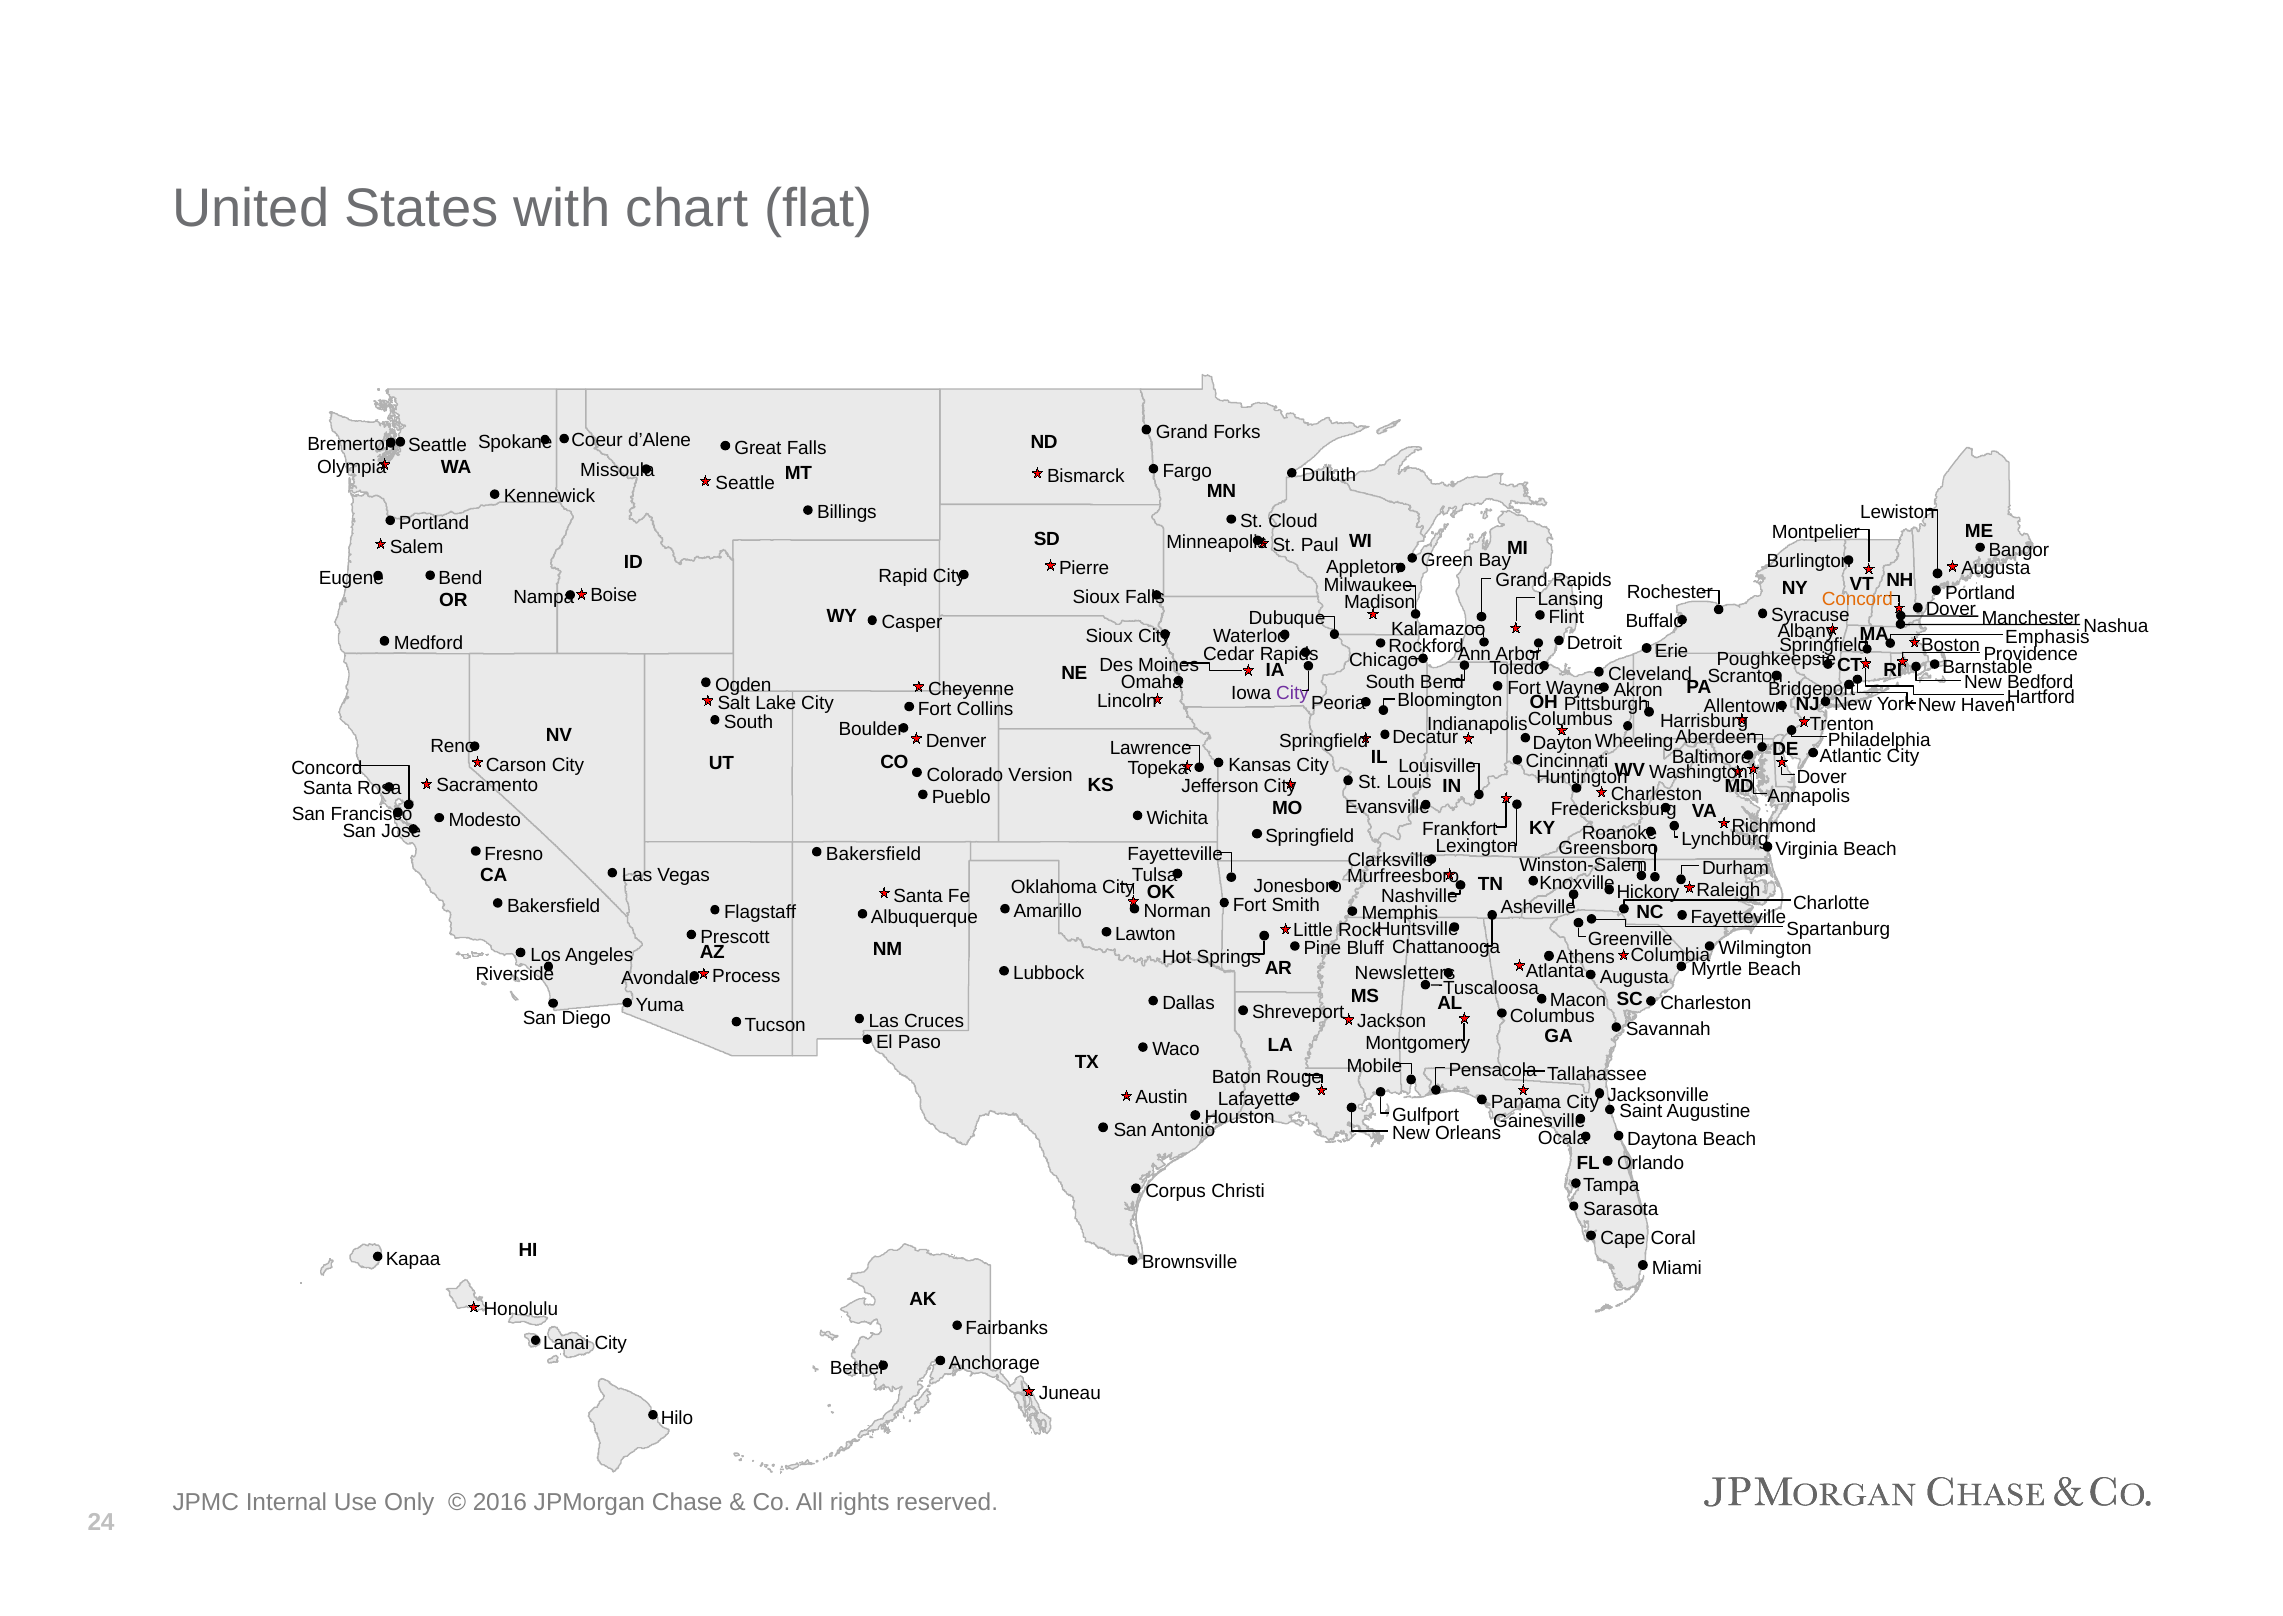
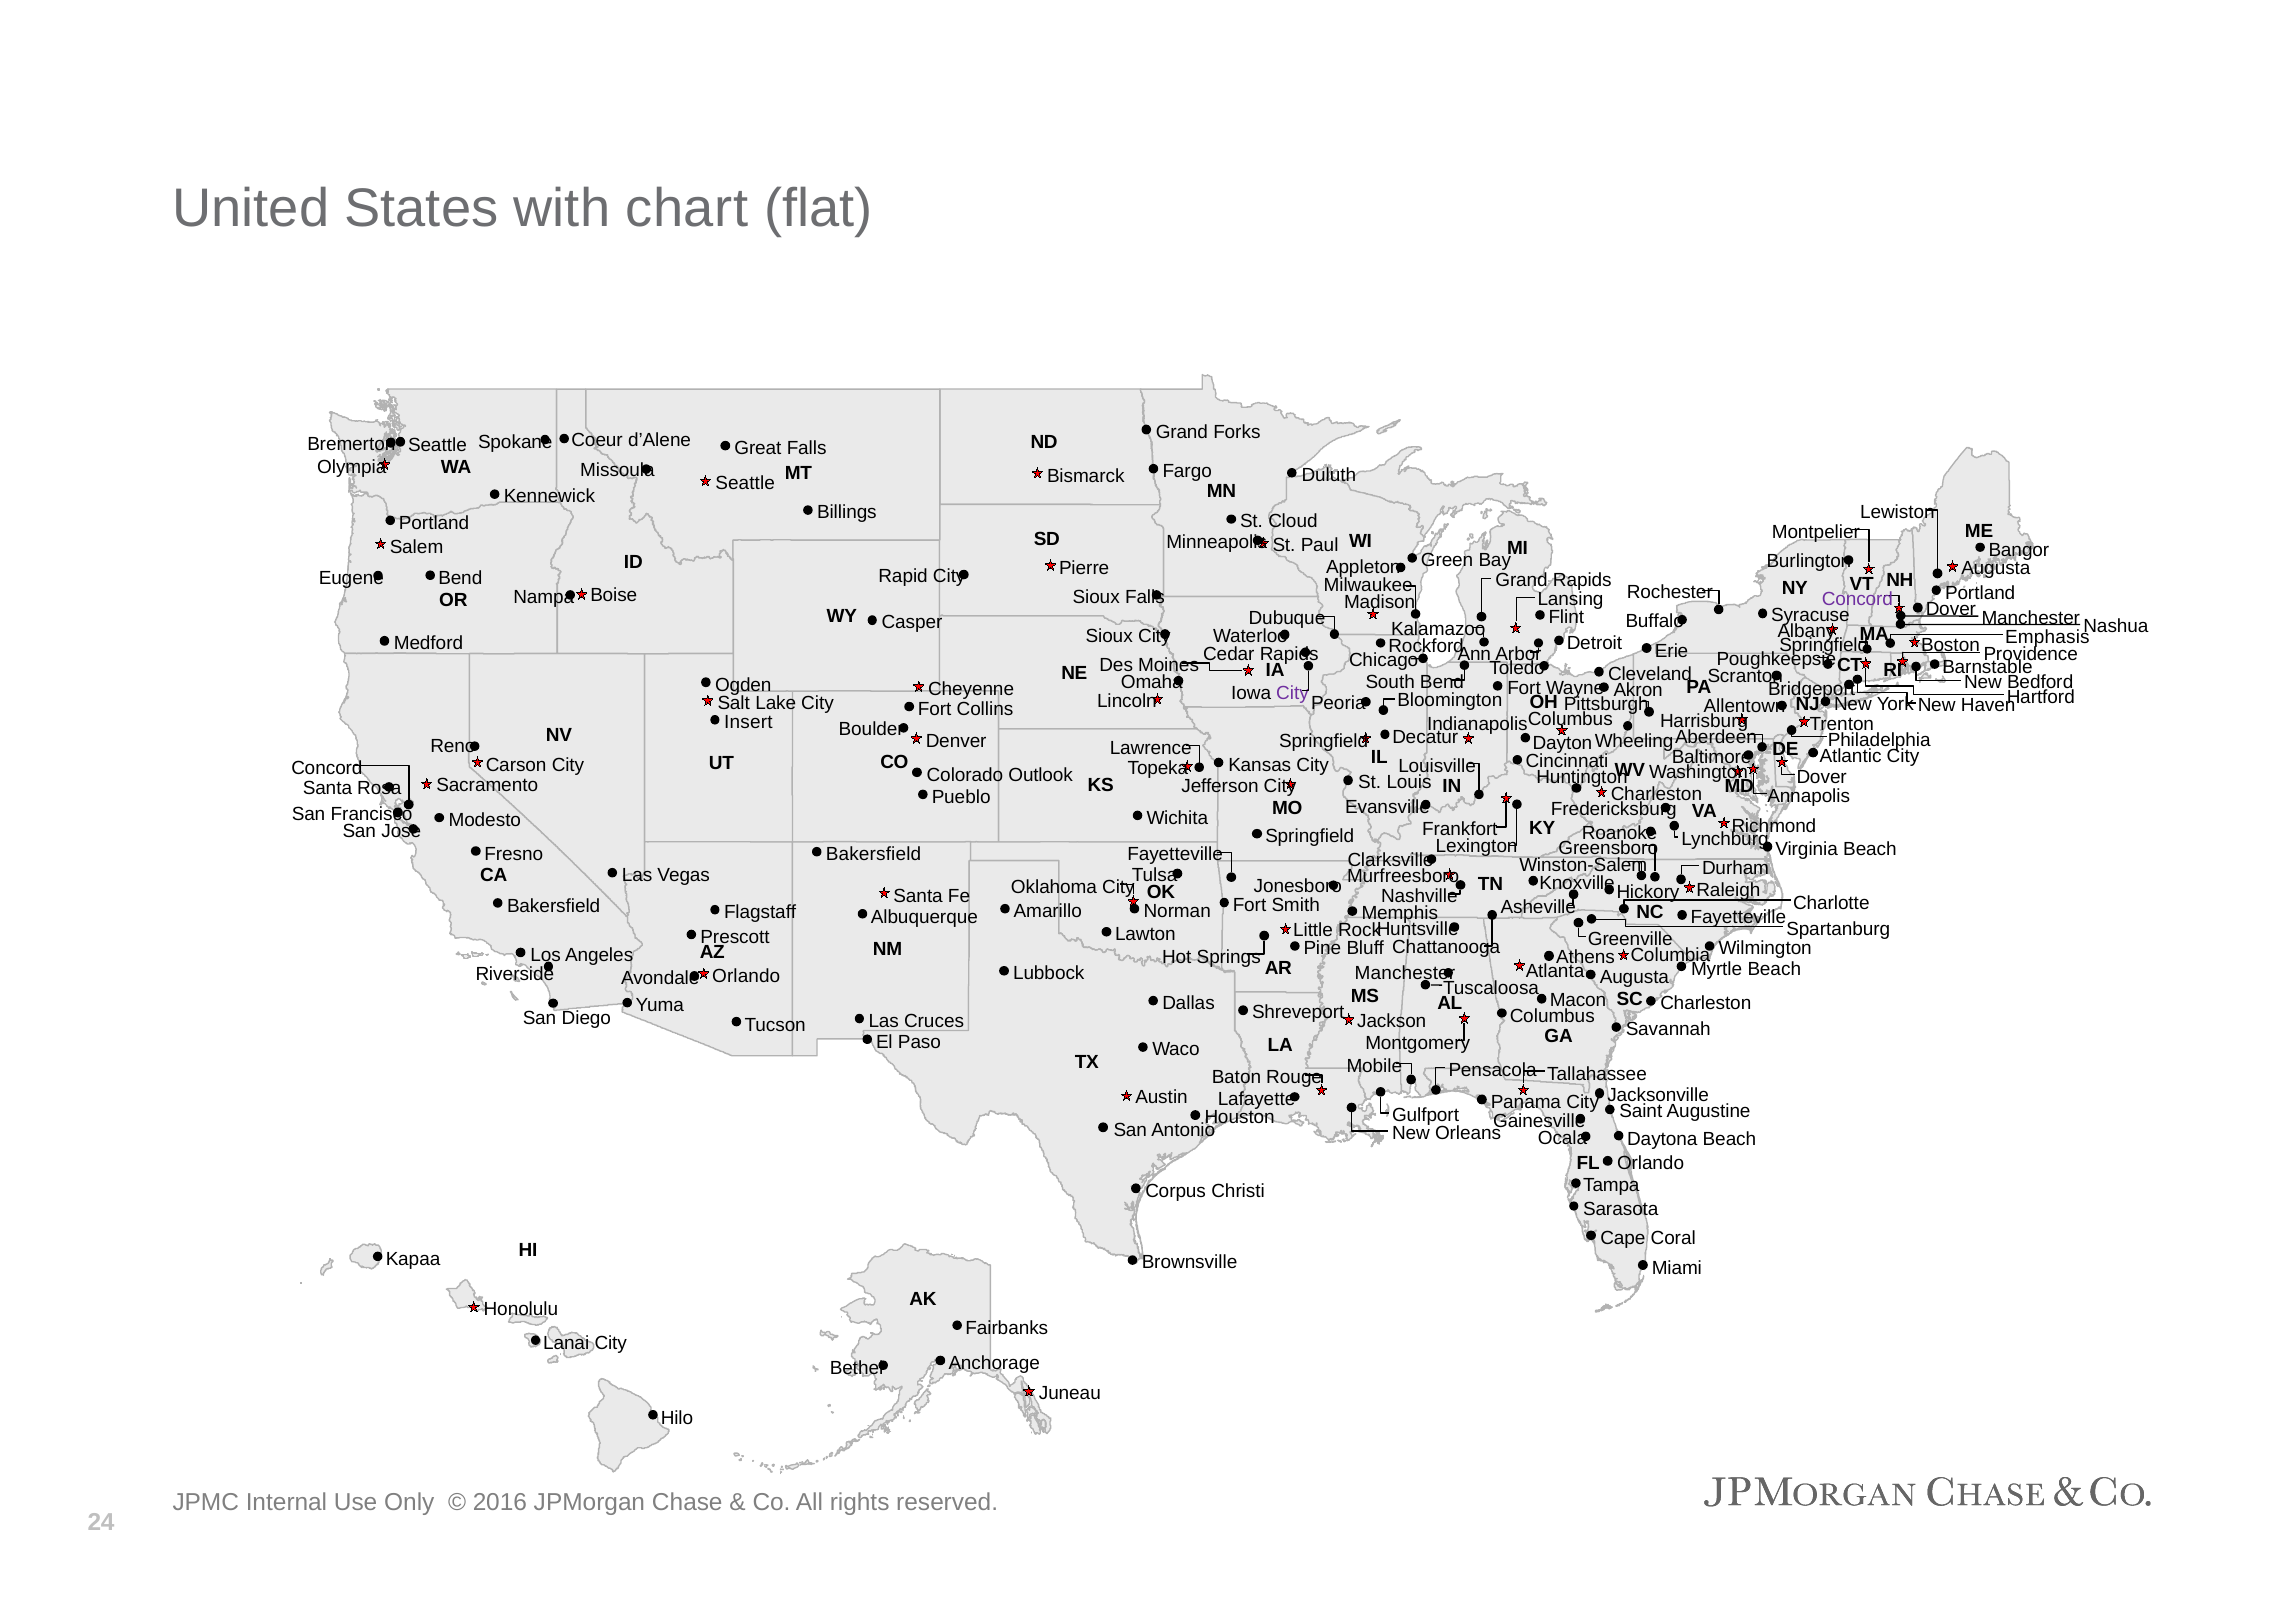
Concord colour: orange -> purple (1857, 599)
South: South -> Insert (748, 722)
Version: Version -> Outlook (1041, 775)
Newsletters: Newsletters -> Manchester (1405, 973)
Process: Process -> Orlando (746, 976)
